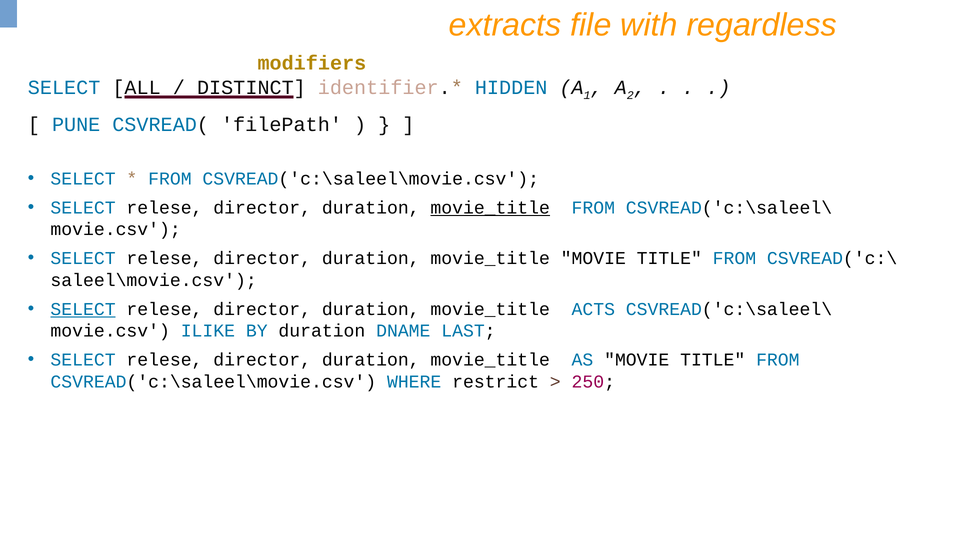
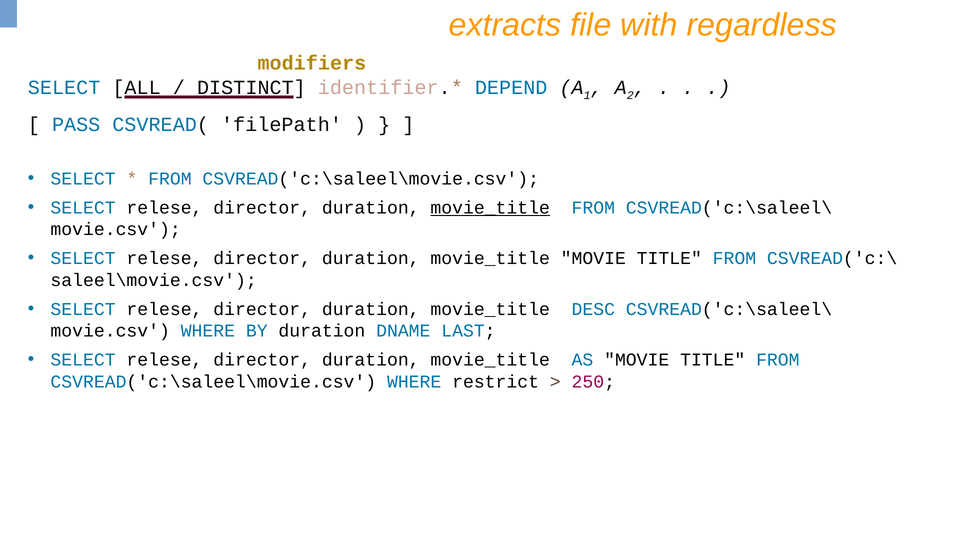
HIDDEN: HIDDEN -> DEPEND (511, 87)
PUNE: PUNE -> PASS (76, 124)
SELECT underline: present -> none (83, 309)
ACTS: ACTS -> DESC (593, 309)
ILIKE: ILIKE -> WHERE (208, 331)
